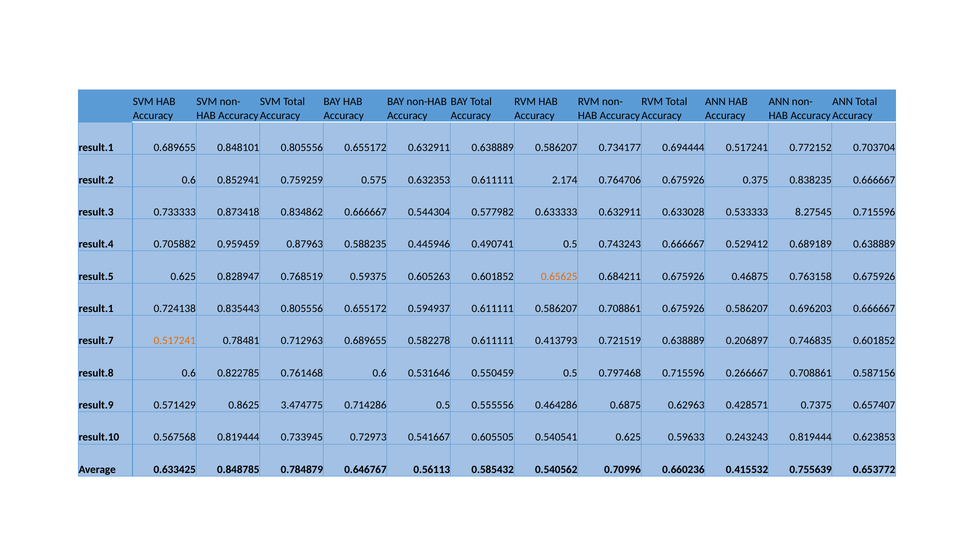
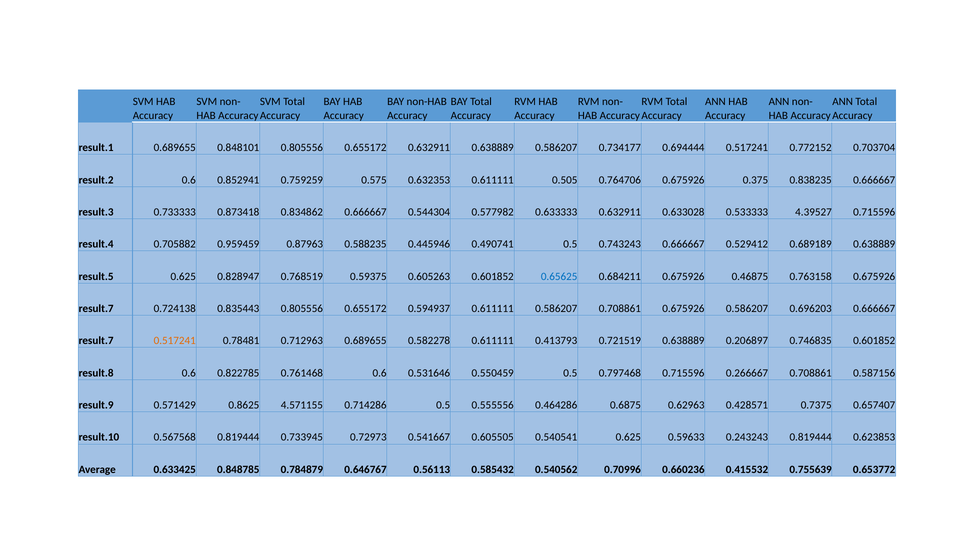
2.174: 2.174 -> 0.505 (565, 180)
8.27545: 8.27545 -> 4.39527 (813, 212)
0.65625 colour: orange -> blue (559, 276)
result.1: result.1 -> result.7 (96, 309)
3.474775: 3.474775 -> 4.571155 (302, 405)
